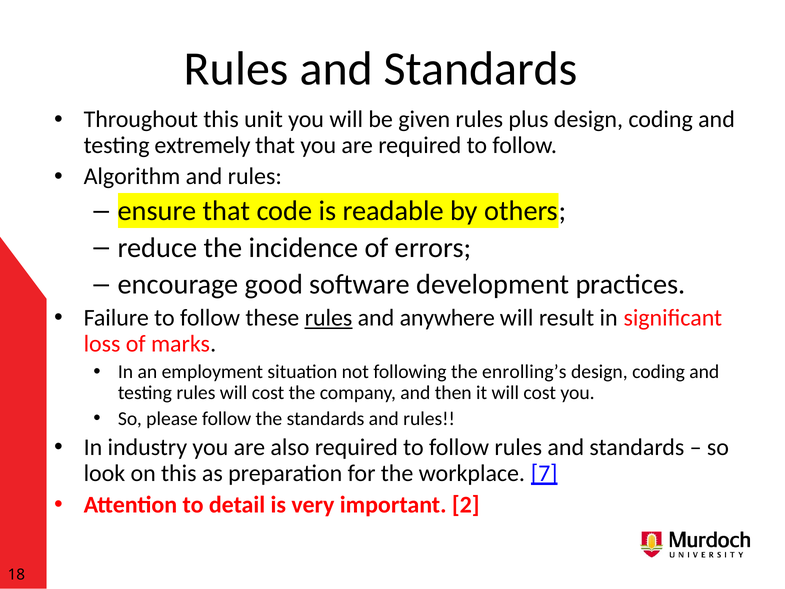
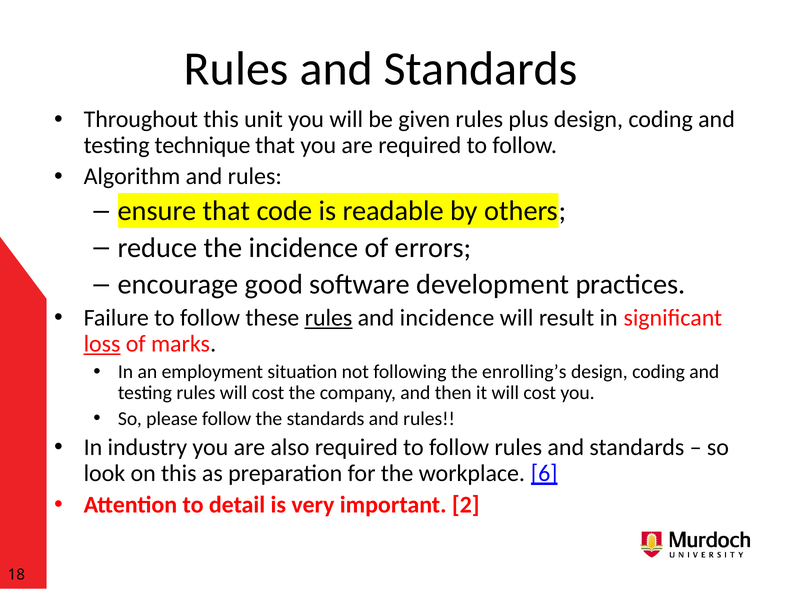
extremely: extremely -> technique (202, 145)
and anywhere: anywhere -> incidence (447, 318)
loss underline: none -> present (102, 344)
7: 7 -> 6 (544, 473)
